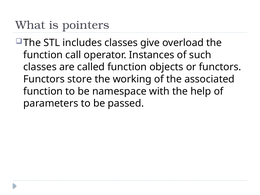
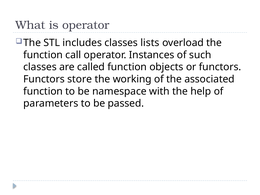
is pointers: pointers -> operator (86, 25)
give: give -> lists (150, 43)
